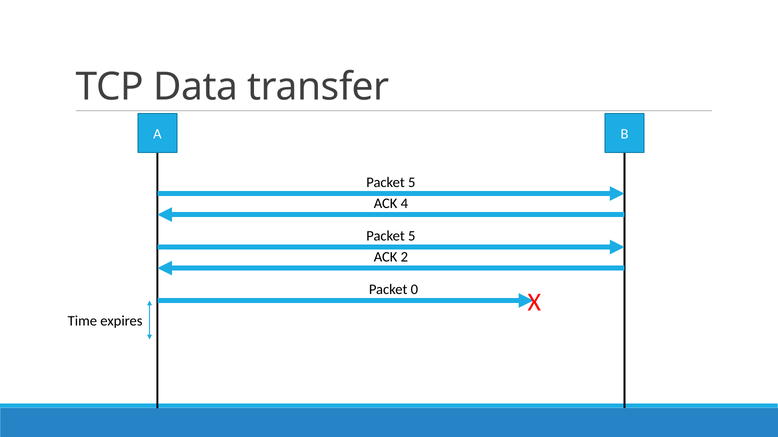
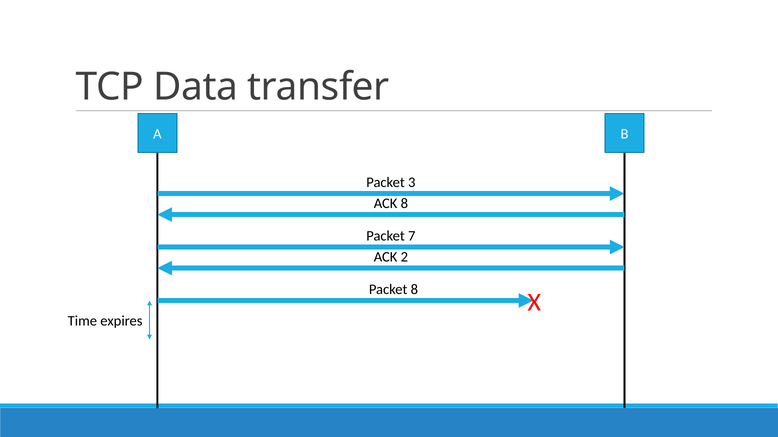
5: 5 -> 3 (412, 183)
ACK 4: 4 -> 8 (404, 204)
5: 5 -> 7 (412, 236)
Packet 0: 0 -> 8 (414, 290)
